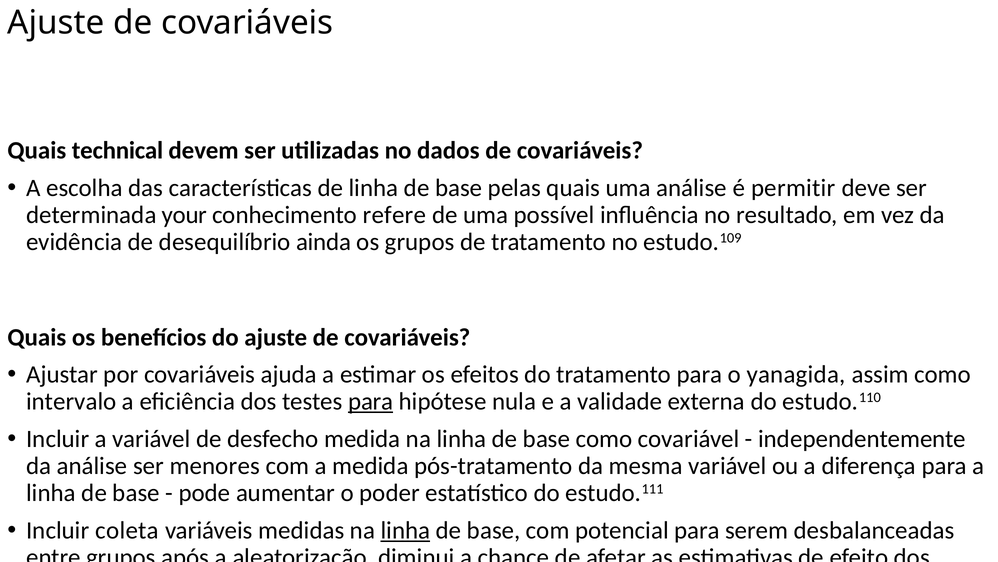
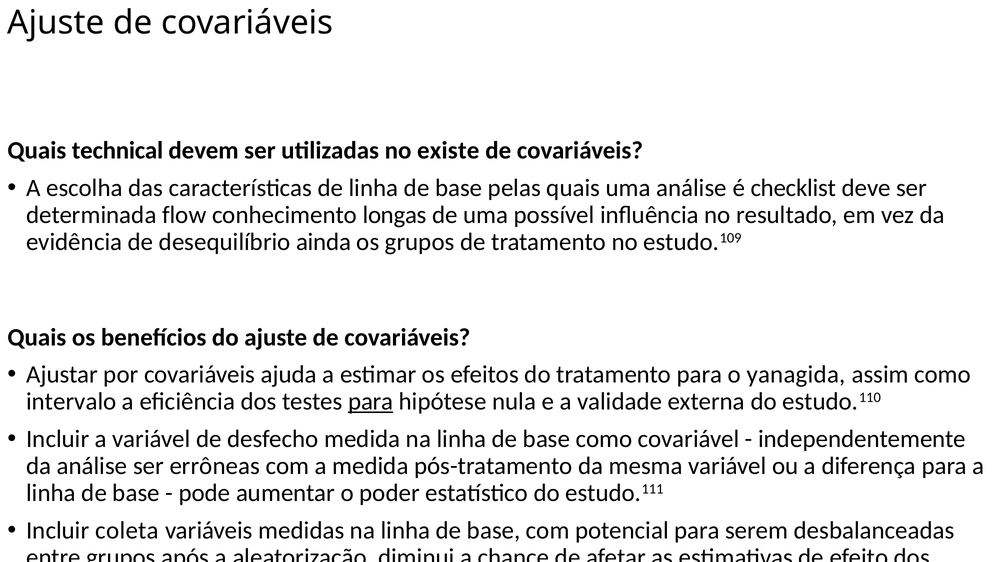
no dados: dados -> existe (448, 150)
permitir: permitir -> checklist (793, 188)
your: your -> flow (184, 215)
refere: refere -> longas (395, 215)
menores: menores -> errôneas (215, 466)
linha underline: present -> none (405, 530)
